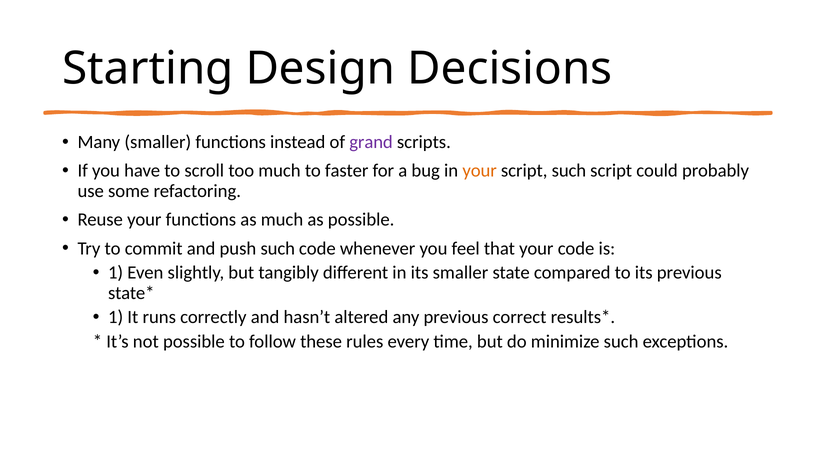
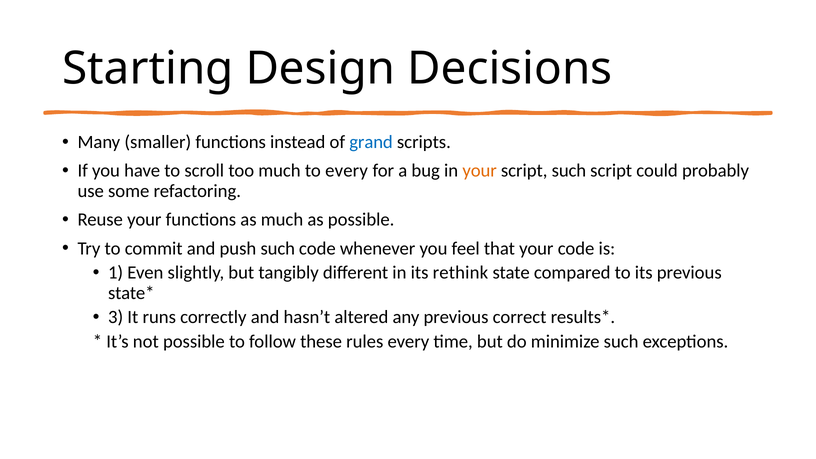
grand colour: purple -> blue (371, 142)
to faster: faster -> every (347, 171)
its smaller: smaller -> rethink (460, 273)
1: 1 -> 3 (116, 317)
